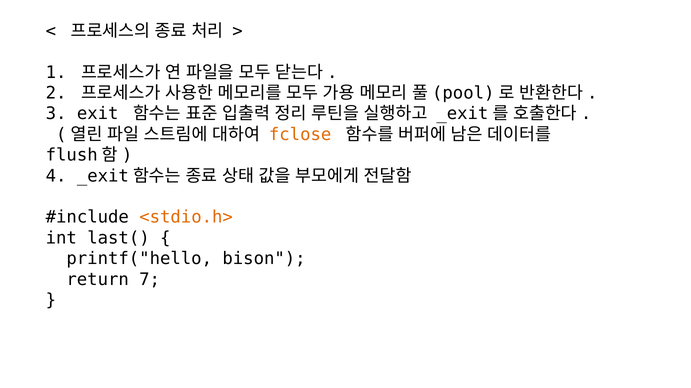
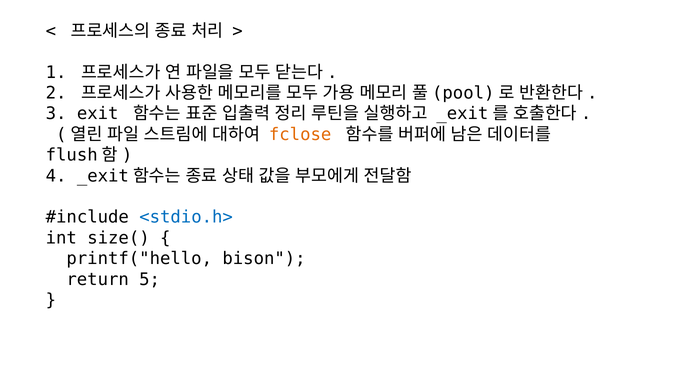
<stdio.h> colour: orange -> blue (186, 218)
last(: last( -> size( (118, 238)
7: 7 -> 5 (150, 280)
